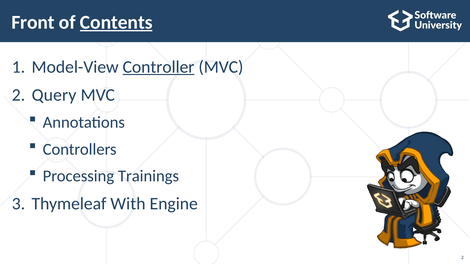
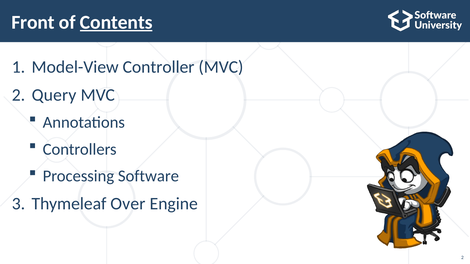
Controller underline: present -> none (159, 67)
Trainings: Trainings -> Software (148, 176)
With: With -> Over (128, 204)
